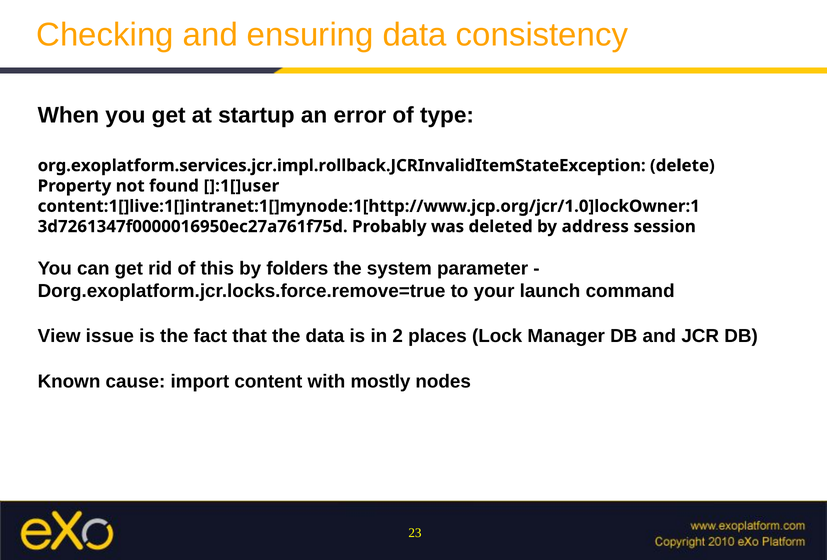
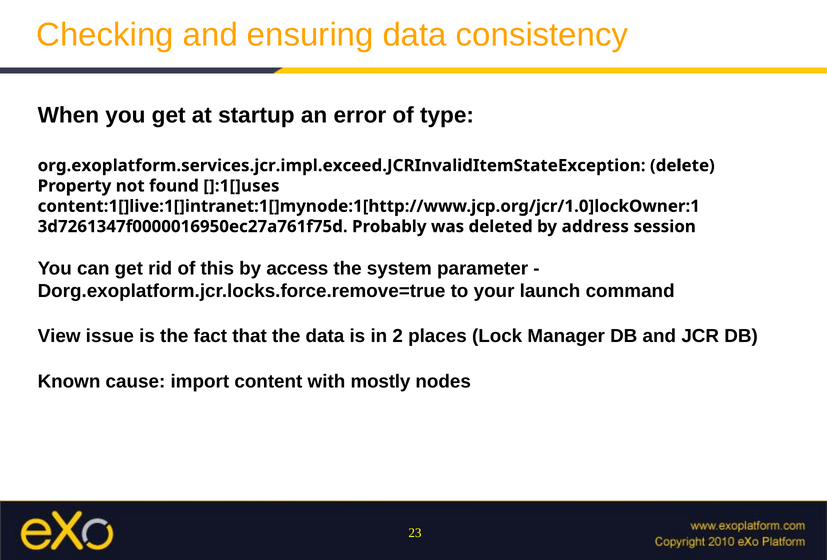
org.exoplatform.services.jcr.impl.rollback.JCRInvalidItemStateException: org.exoplatform.services.jcr.impl.rollback.JCRInvalidItemStateException -> org.exoplatform.services.jcr.impl.exceed.JCRInvalidItemStateException (342, 166)
]:1[]user: ]:1[]user -> ]:1[]uses (241, 186)
folders: folders -> access (297, 269)
